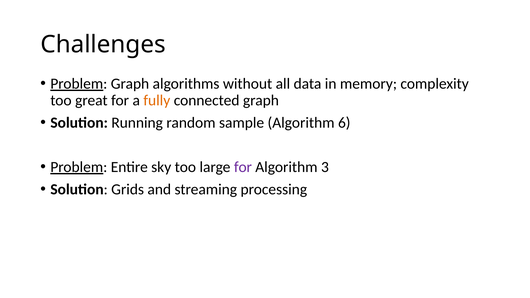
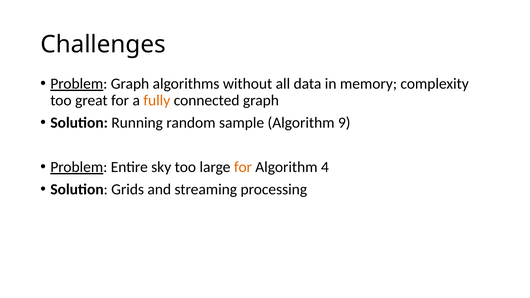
6: 6 -> 9 (344, 123)
for colour: purple -> orange (243, 167)
3: 3 -> 4 (325, 167)
